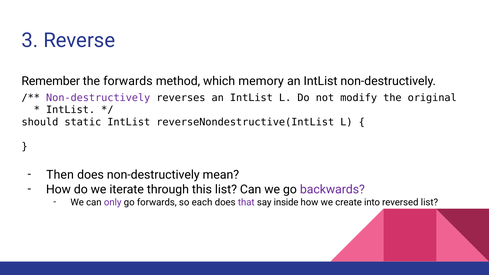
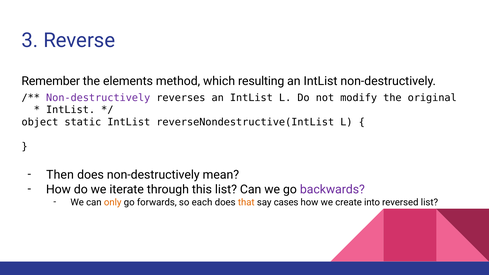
the forwards: forwards -> elements (128, 81)
memory: memory -> resulting (261, 81)
should: should -> object (40, 122)
only colour: purple -> orange (113, 202)
that colour: purple -> orange (246, 202)
inside: inside -> cases (286, 202)
